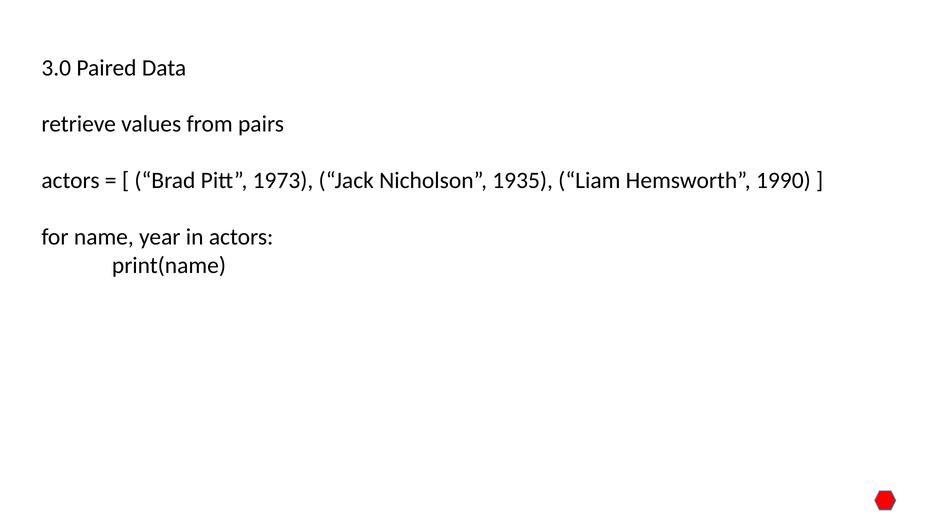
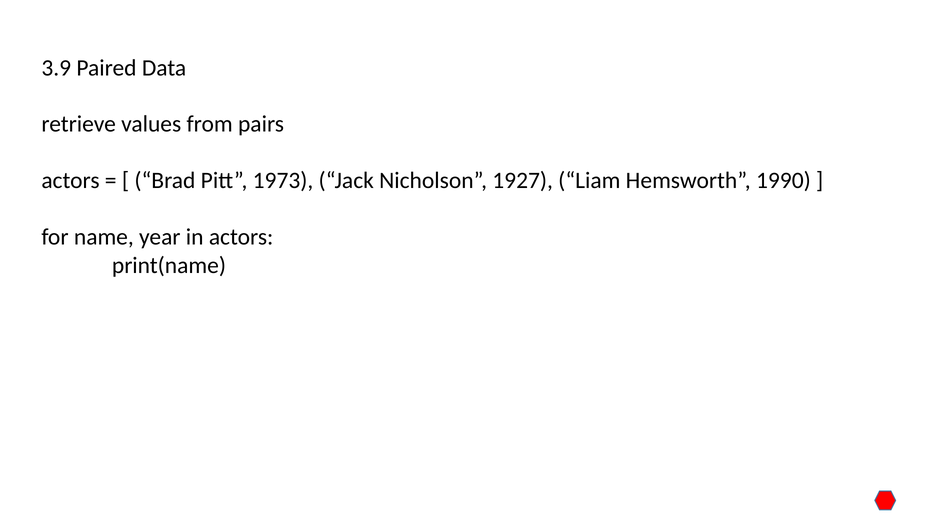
3.0: 3.0 -> 3.9 (56, 68)
1935: 1935 -> 1927 (523, 181)
